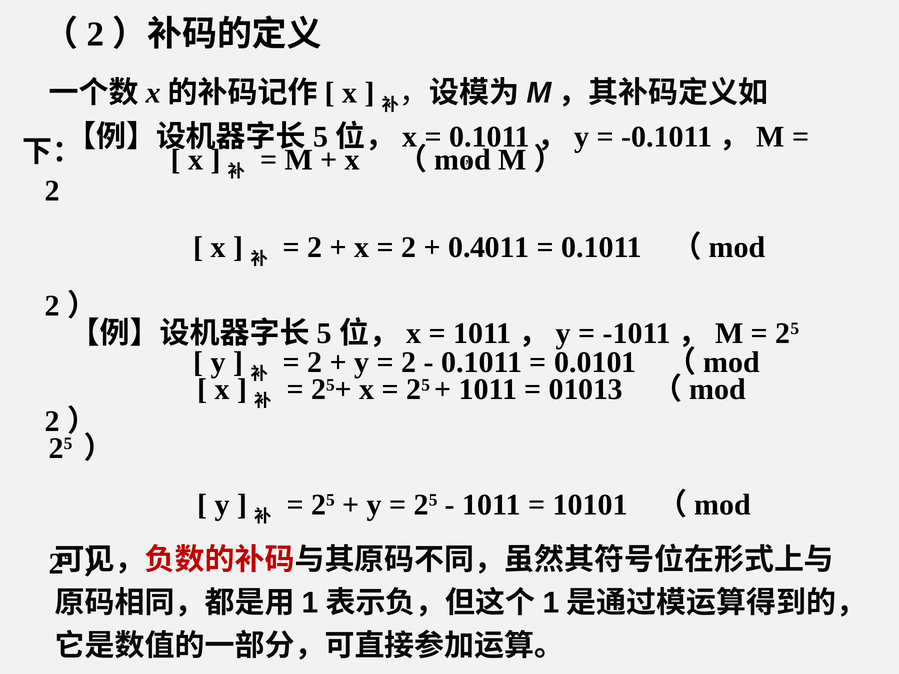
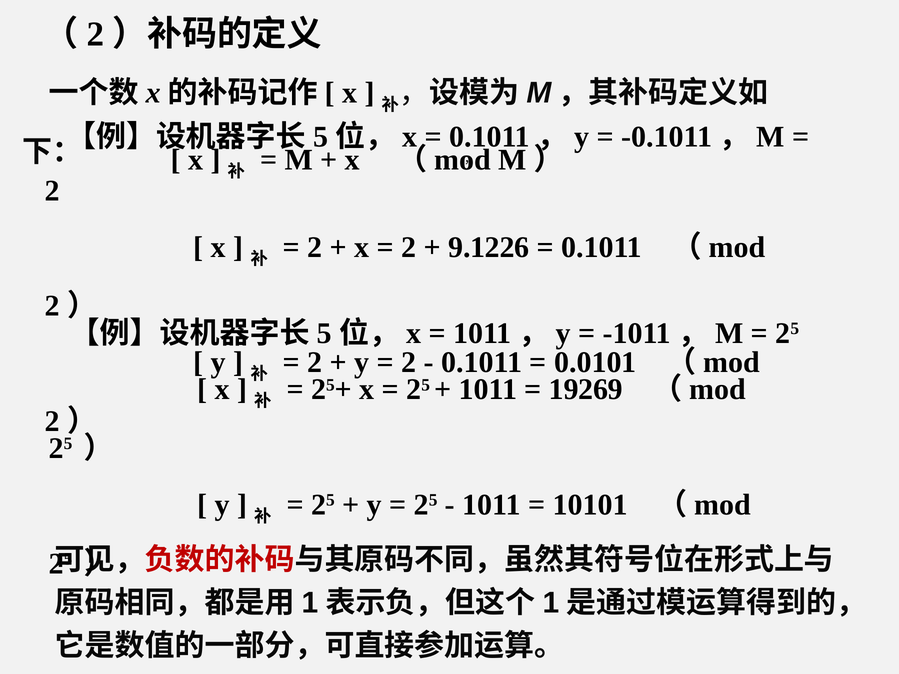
0.4011: 0.4011 -> 9.1226 (489, 247)
01013: 01013 -> 19269 (586, 390)
